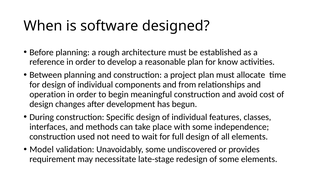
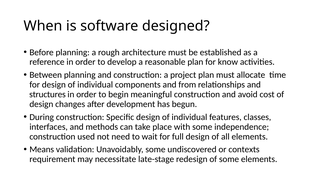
operation: operation -> structures (48, 95)
Model: Model -> Means (42, 150)
provides: provides -> contexts (244, 150)
